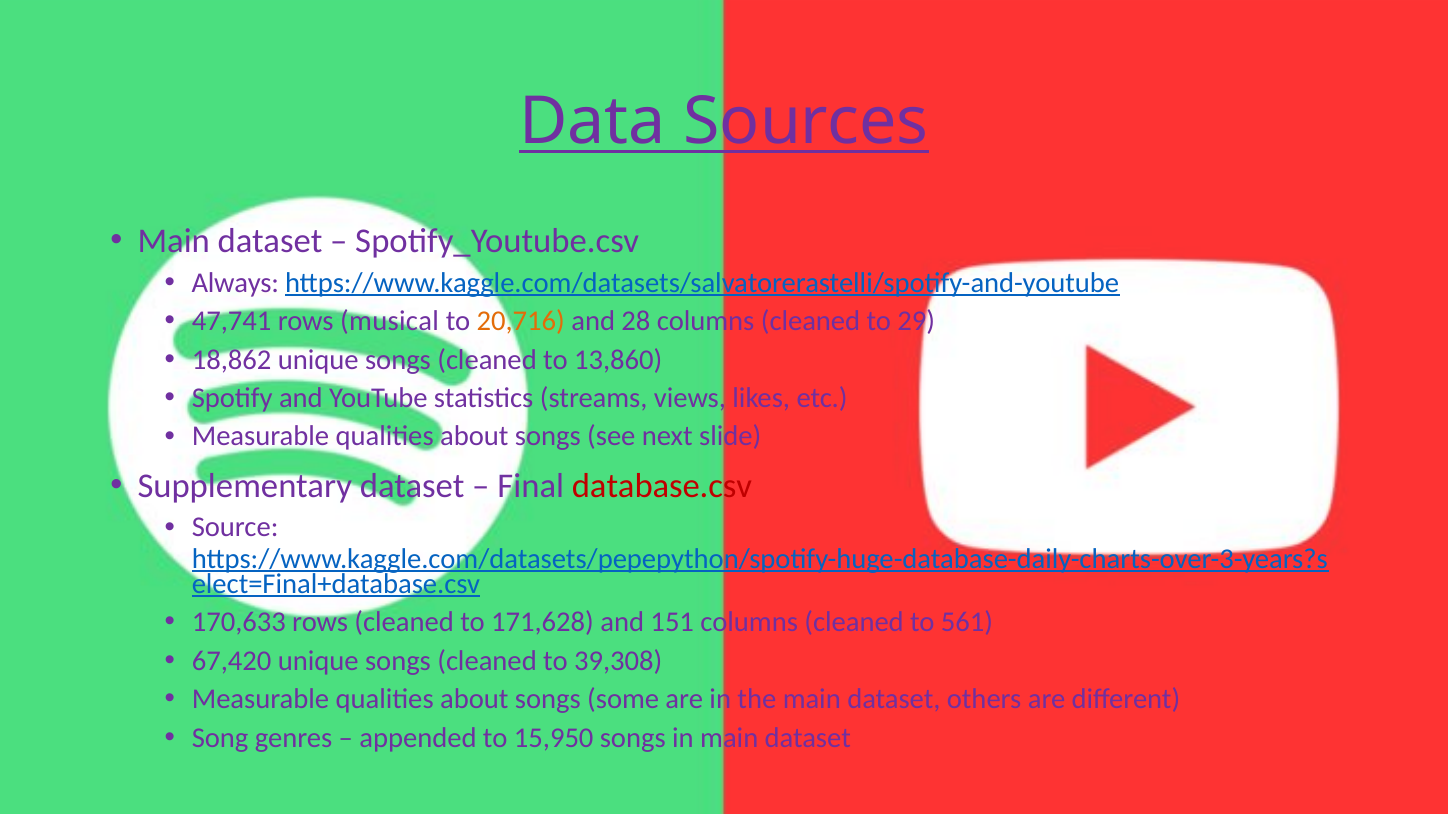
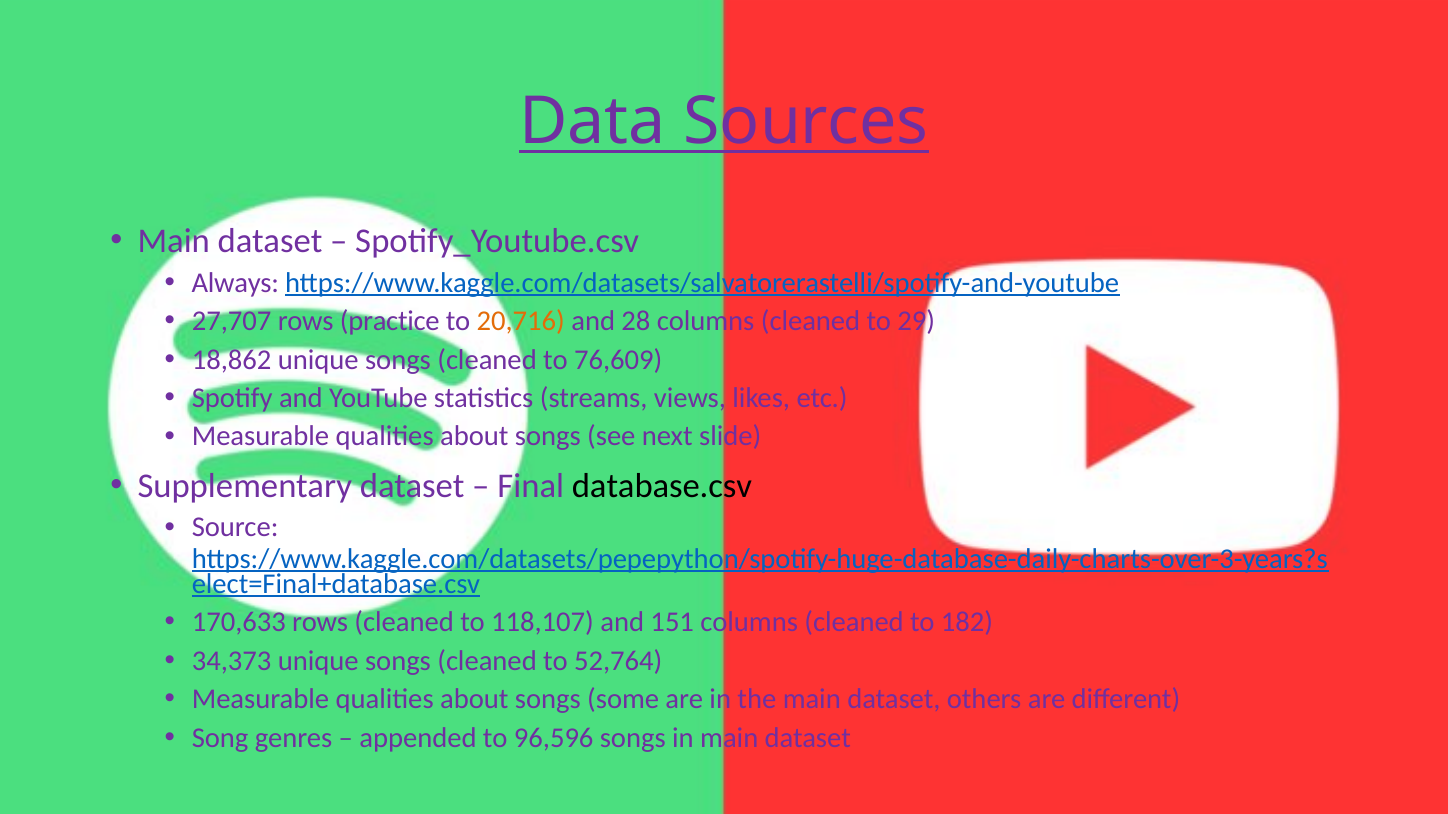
47,741: 47,741 -> 27,707 (232, 321)
musical: musical -> practice (390, 321)
13,860: 13,860 -> 76,609 (618, 360)
database.csv colour: red -> black (662, 486)
171,628: 171,628 -> 118,107 (542, 623)
561: 561 -> 182 (967, 623)
67,420: 67,420 -> 34,373 (232, 661)
39,308: 39,308 -> 52,764 (618, 661)
15,950: 15,950 -> 96,596 (554, 738)
